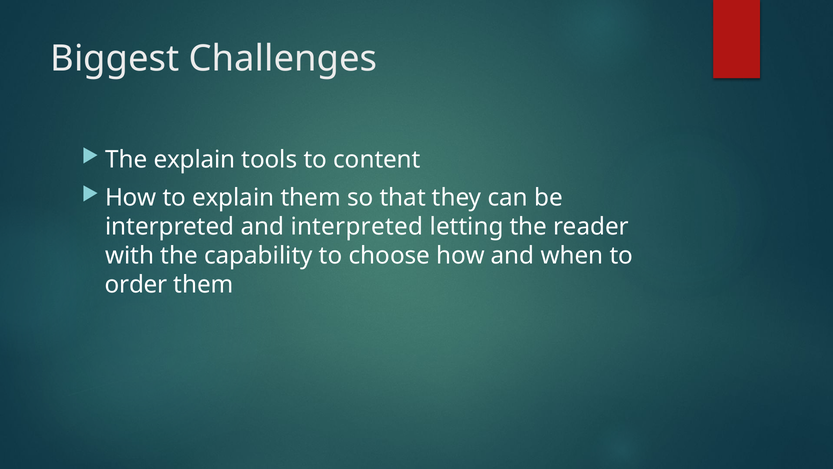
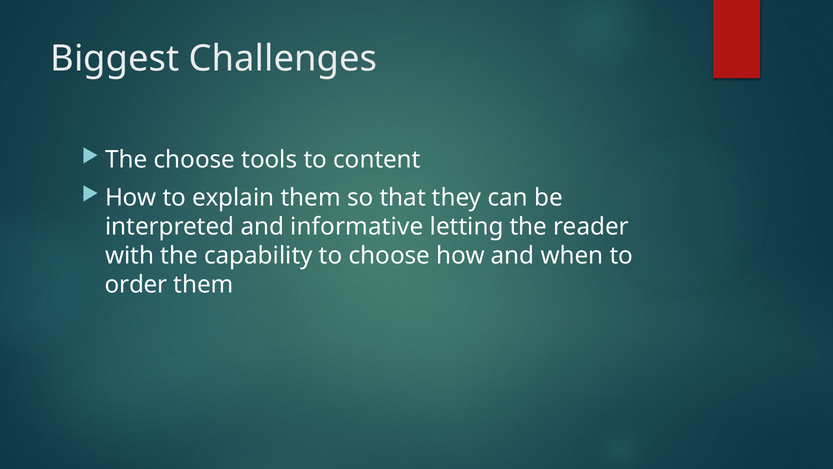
The explain: explain -> choose (194, 160)
and interpreted: interpreted -> informative (357, 227)
